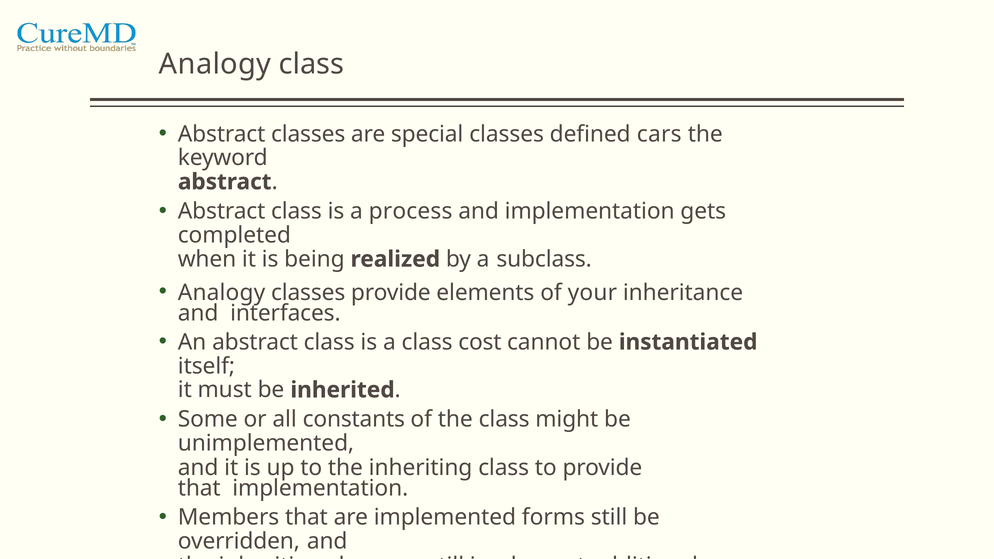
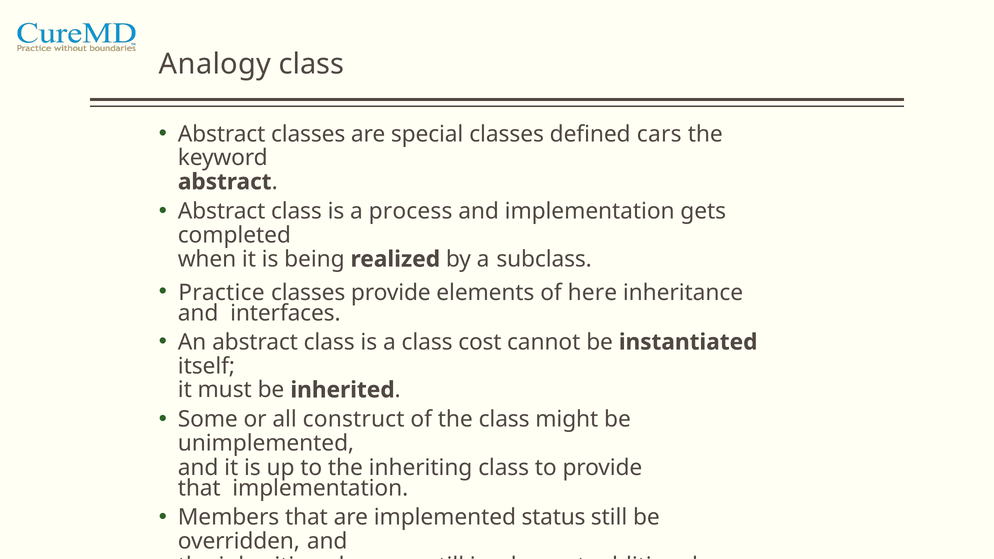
Analogy: Analogy -> Practice (222, 293)
your: your -> here (592, 293)
constants: constants -> construct (354, 420)
forms: forms -> status (554, 517)
